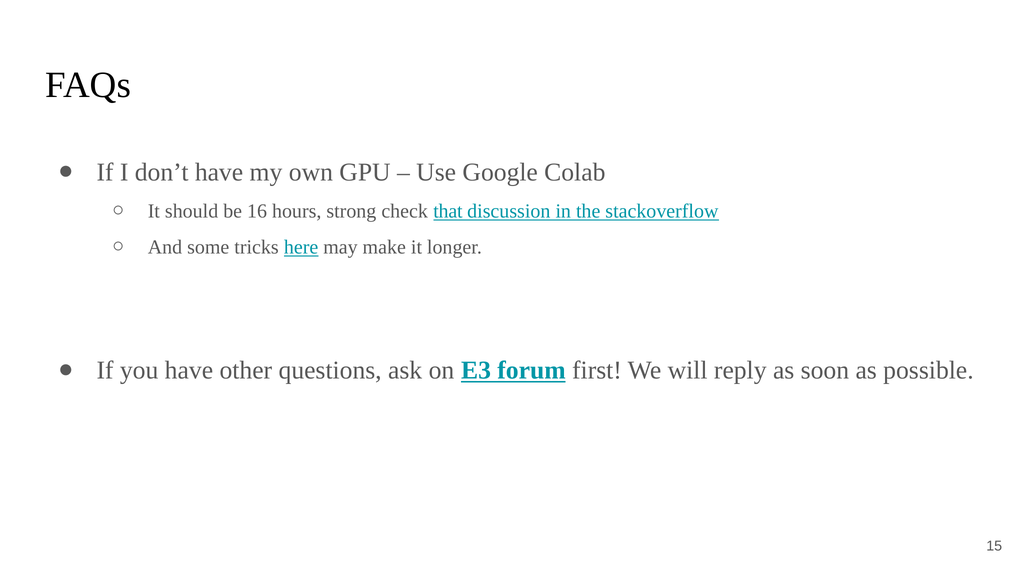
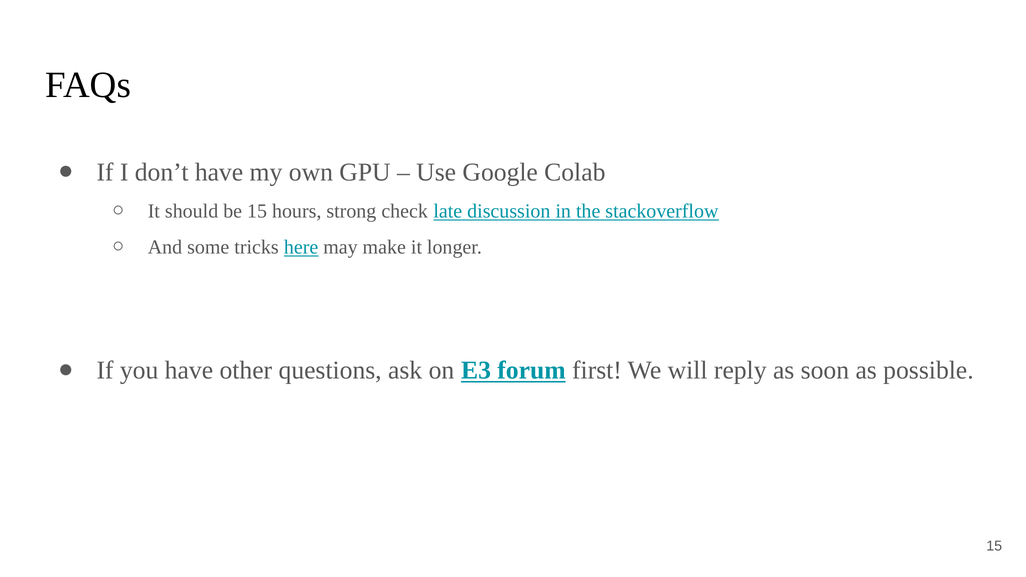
be 16: 16 -> 15 (257, 211)
that: that -> late (448, 211)
